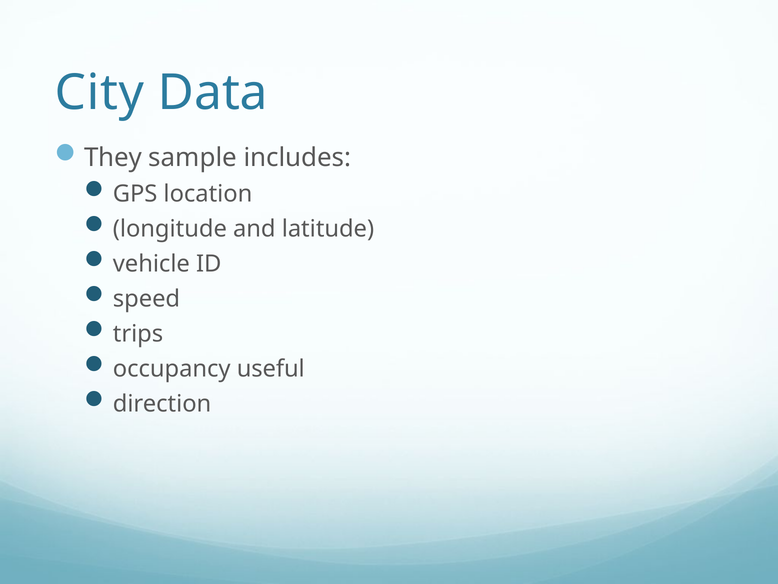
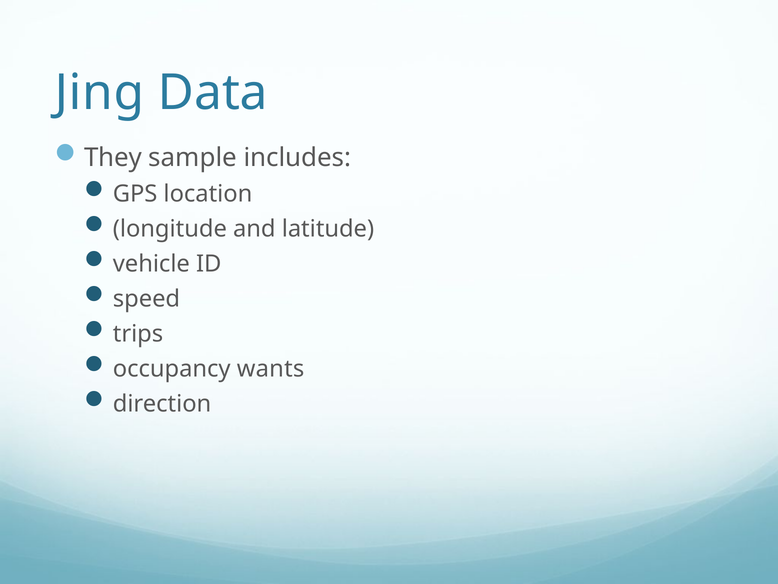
City: City -> Jing (100, 93)
useful: useful -> wants (271, 368)
